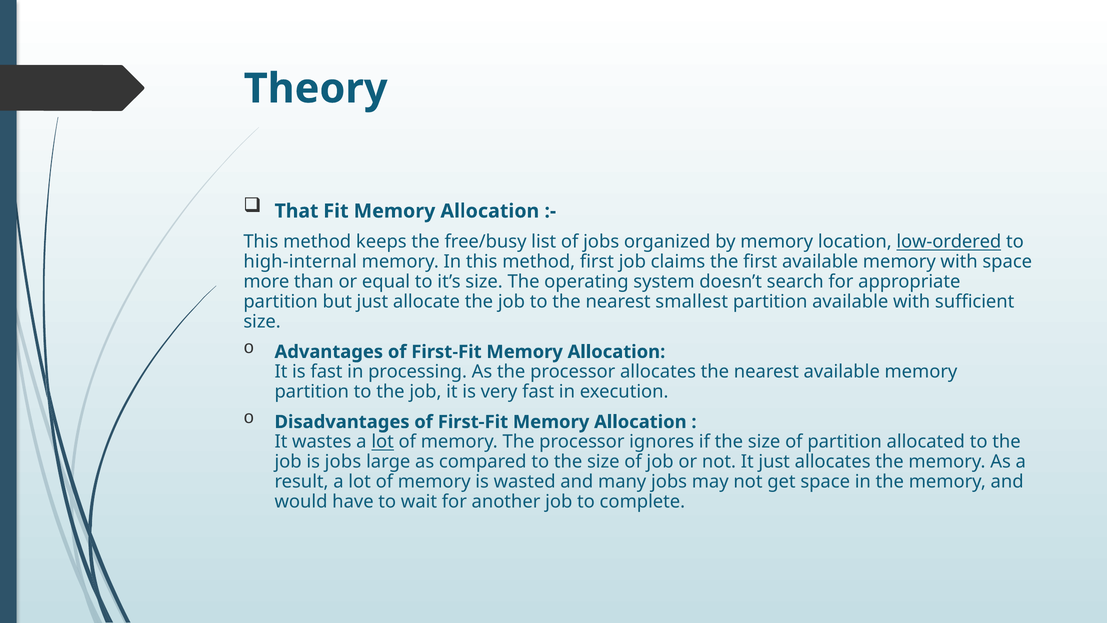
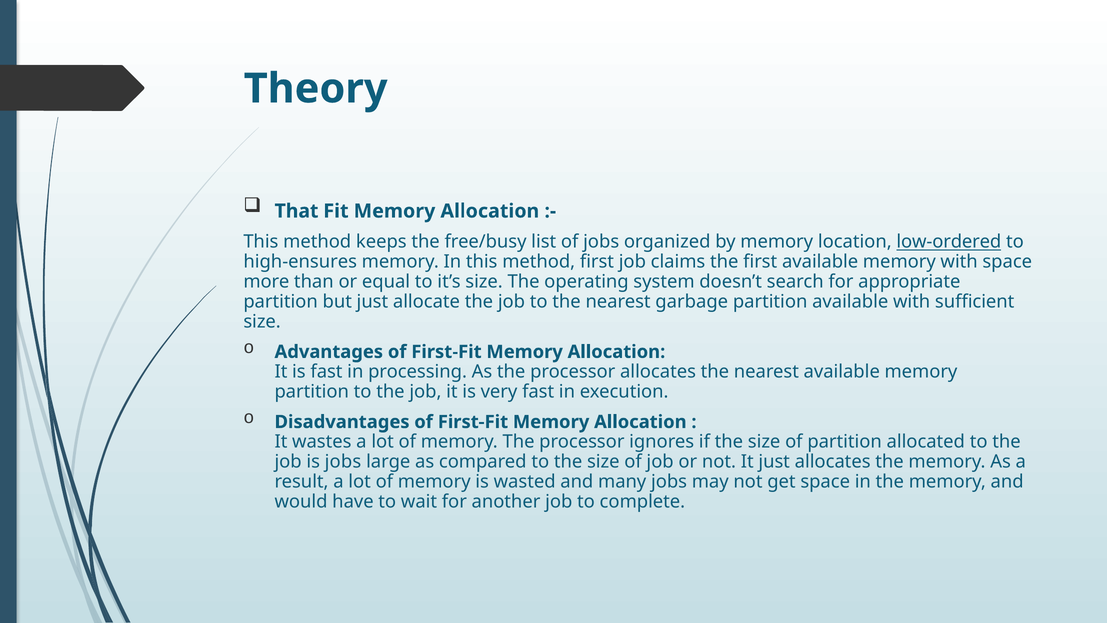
high-internal: high-internal -> high-ensures (300, 262)
smallest: smallest -> garbage (692, 301)
lot underline: present -> none (383, 442)
